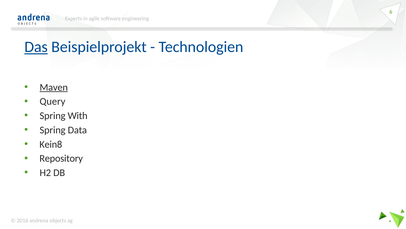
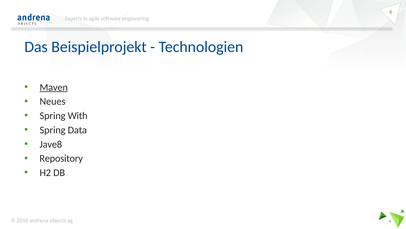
Das underline: present -> none (36, 47)
Query: Query -> Neues (53, 101)
Kein8: Kein8 -> Jave8 (51, 144)
